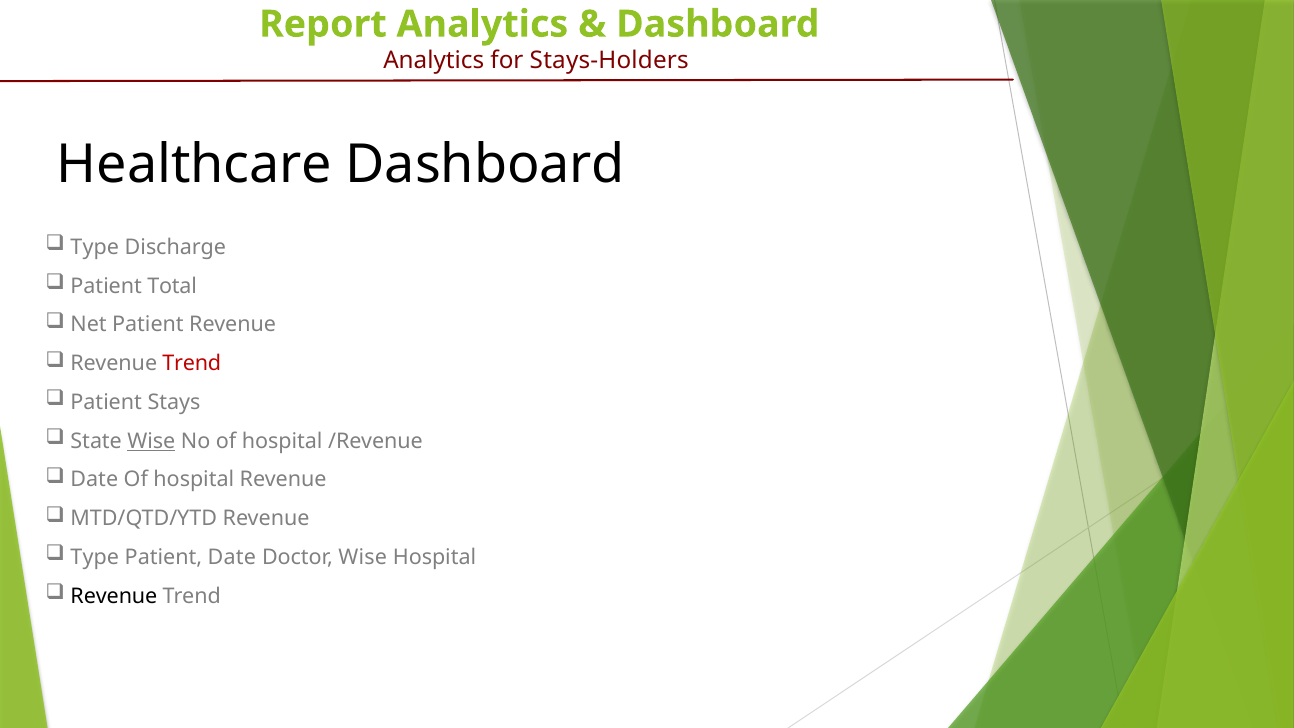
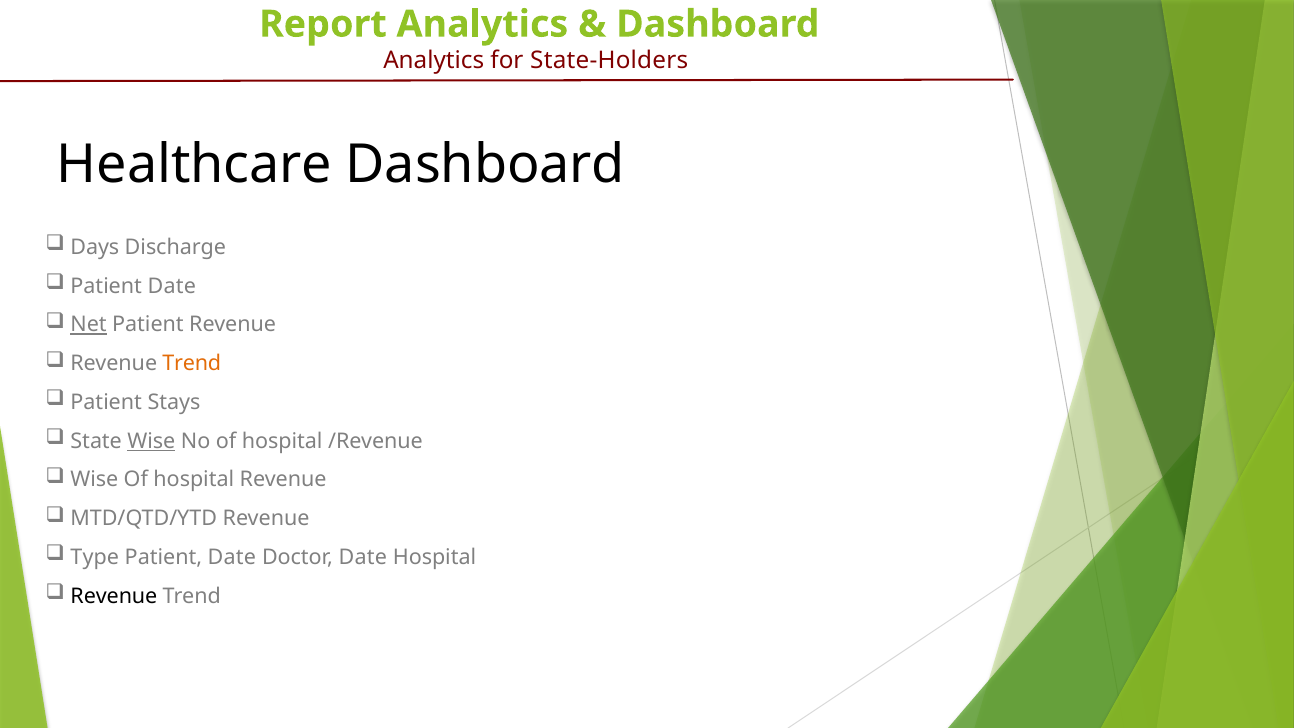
Stays-Holders: Stays-Holders -> State-Holders (609, 60)
Type: Type -> Days (95, 247)
Total: Total -> Date (172, 286)
Net underline: none -> present (89, 325)
Trend colour: red -> orange (192, 363)
Date: Date -> Wise (94, 480)
Doctor Wise: Wise -> Date (363, 557)
